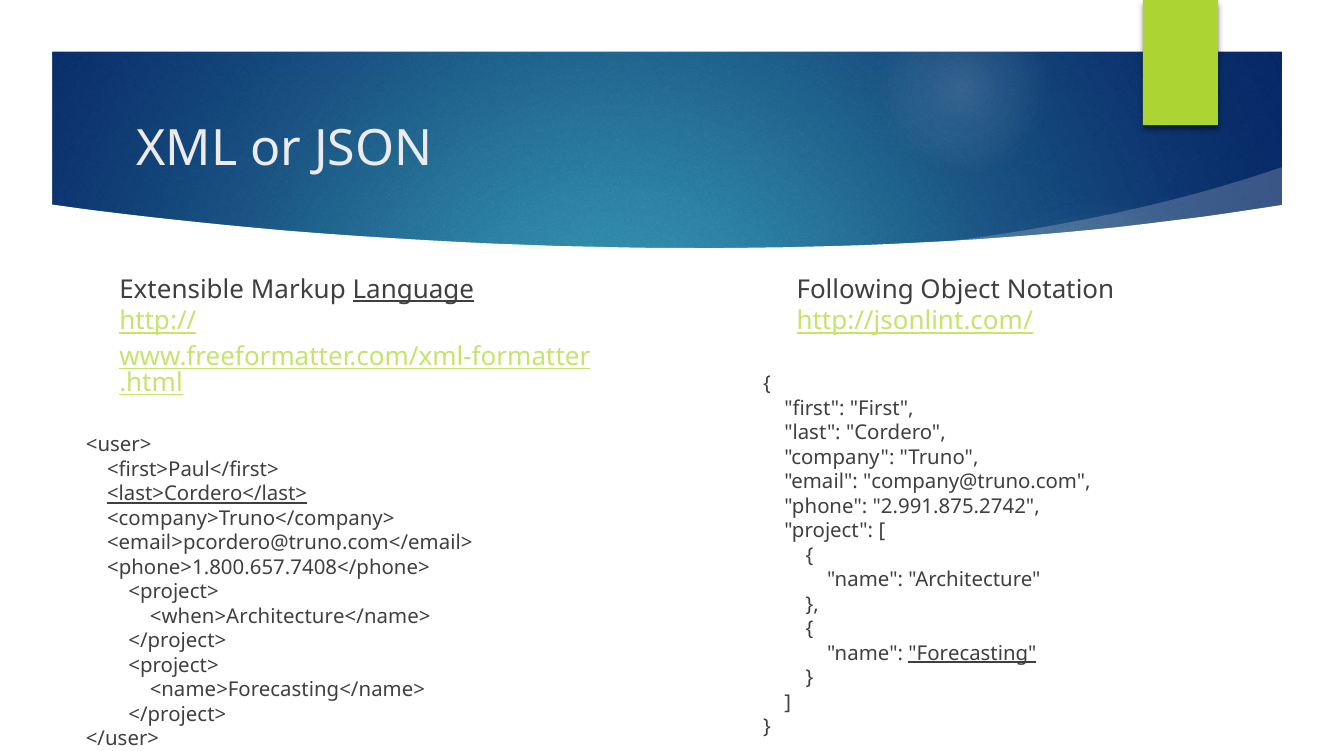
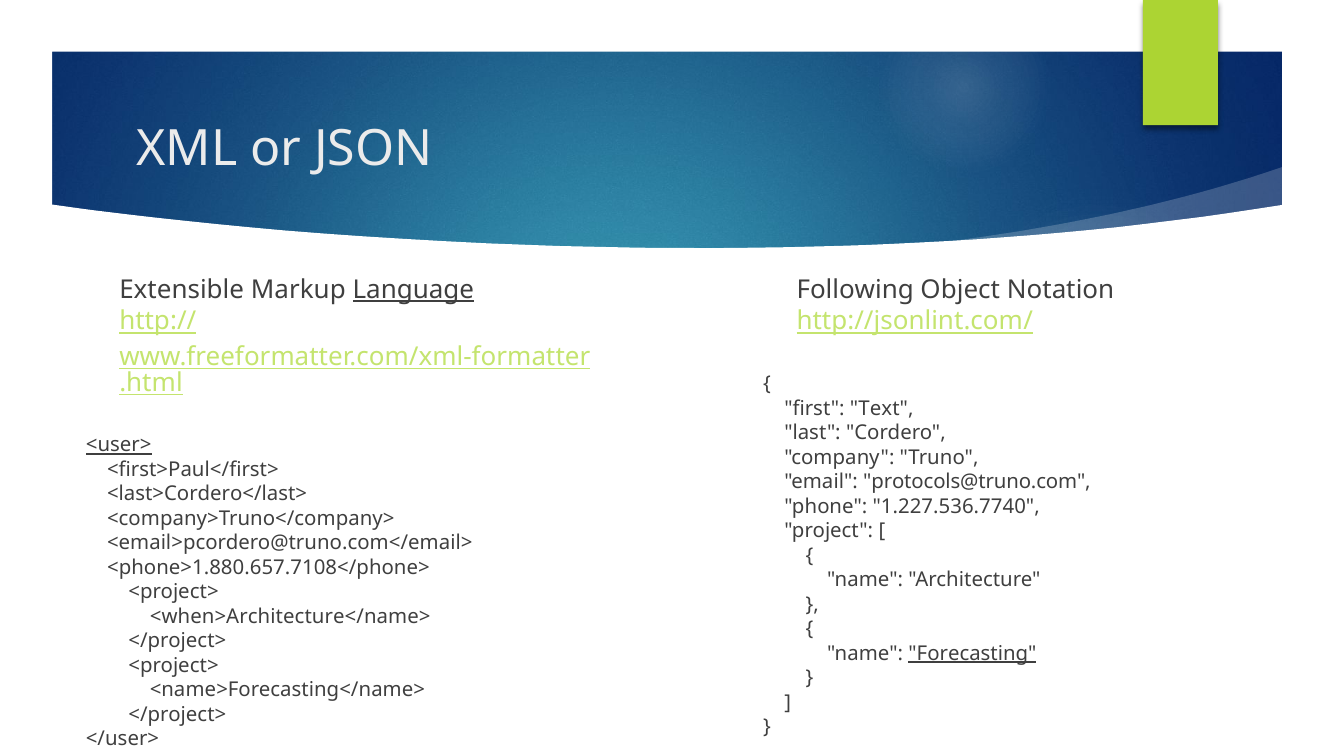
first First: First -> Text (882, 408)
<user> underline: none -> present (119, 445)
company@truno.com: company@truno.com -> protocols@truno.com (977, 482)
<last>Cordero</last> underline: present -> none (207, 494)
2.991.875.2742: 2.991.875.2742 -> 1.227.536.7740 (956, 506)
<phone>1.800.657.7408</phone>: <phone>1.800.657.7408</phone> -> <phone>1.880.657.7108</phone> (268, 568)
